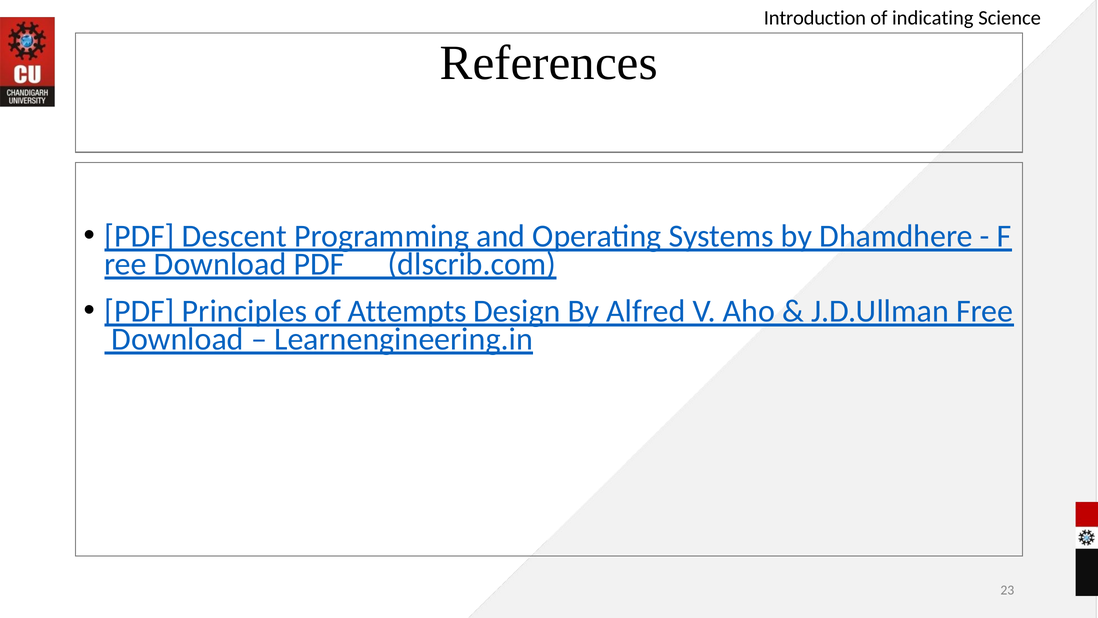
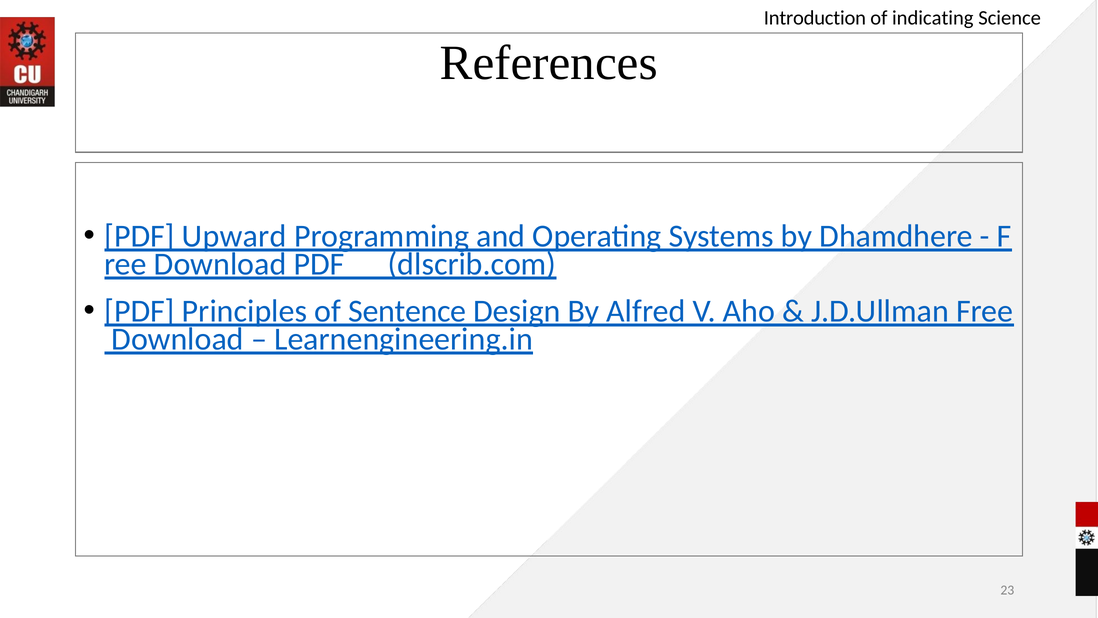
Descent: Descent -> Upward (234, 236)
Attempts: Attempts -> Sentence (407, 311)
